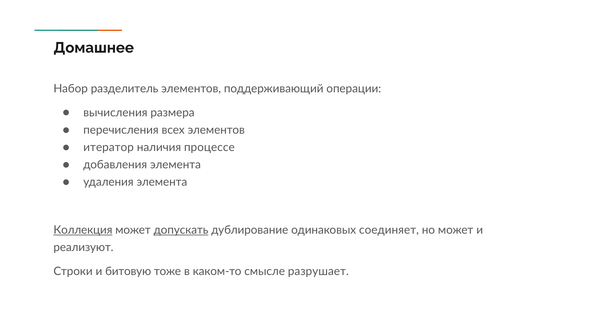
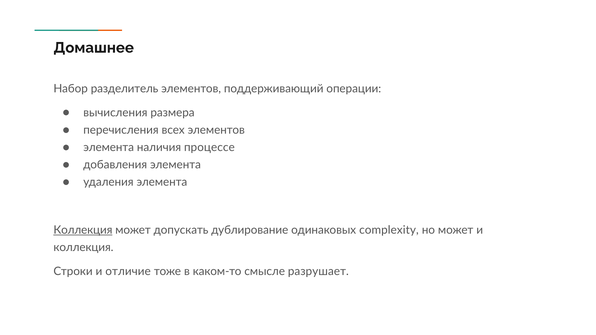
итератор: итератор -> элемента (109, 147)
допускать underline: present -> none (181, 230)
соединяет: соединяет -> complexity (389, 230)
реализуют: реализуют -> коллекция (83, 248)
битовую: битовую -> отличие (128, 272)
